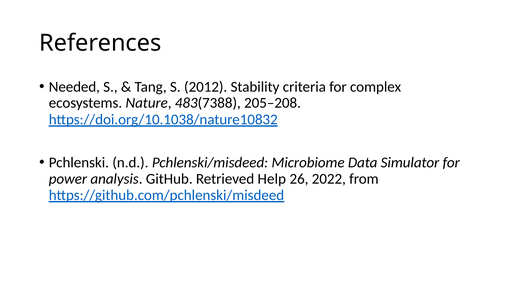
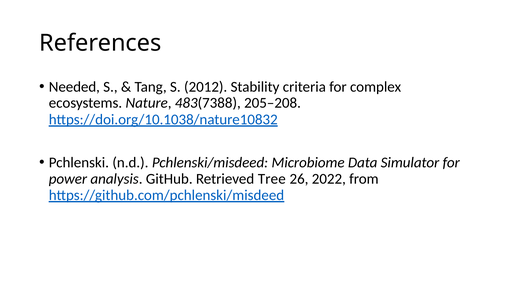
Help: Help -> Tree (272, 179)
